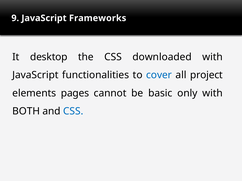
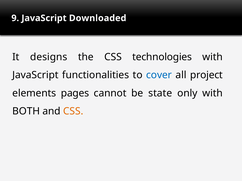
Frameworks: Frameworks -> Downloaded (98, 18)
desktop: desktop -> designs (49, 57)
downloaded: downloaded -> technologies (162, 57)
basic: basic -> state (160, 93)
CSS colour: blue -> orange (73, 112)
